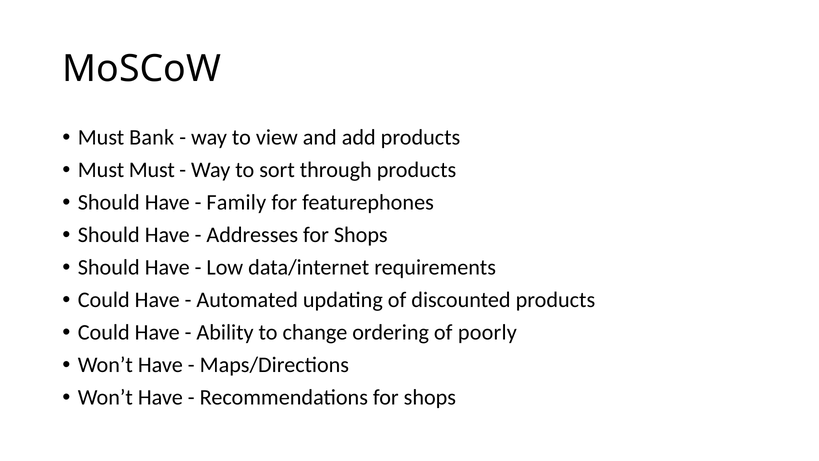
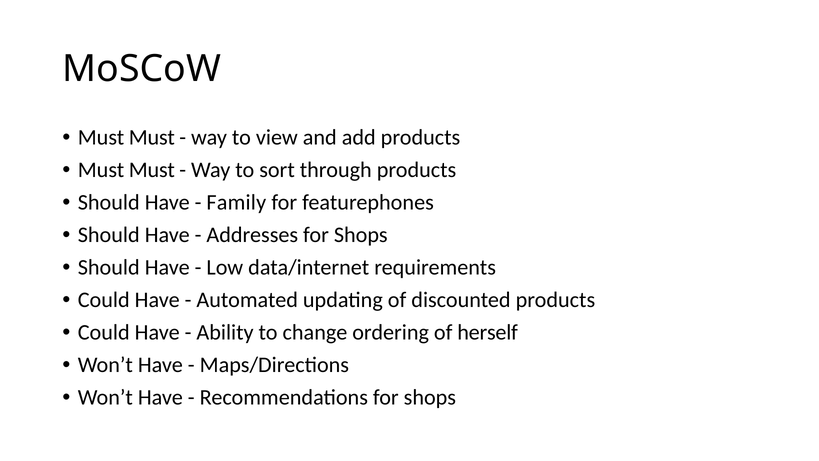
Bank: Bank -> Must (152, 138)
poorly: poorly -> herself (488, 332)
